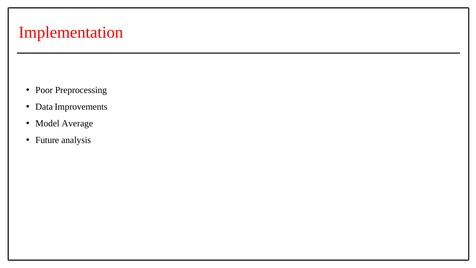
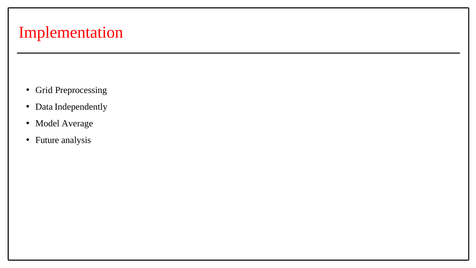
Poor: Poor -> Grid (44, 90)
Improvements: Improvements -> Independently (81, 107)
